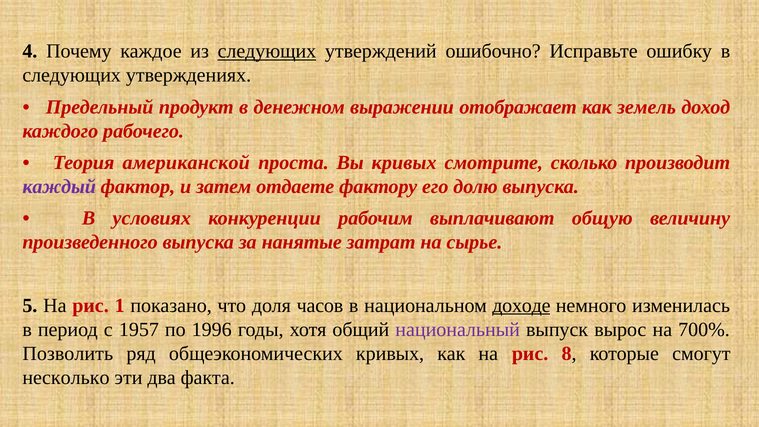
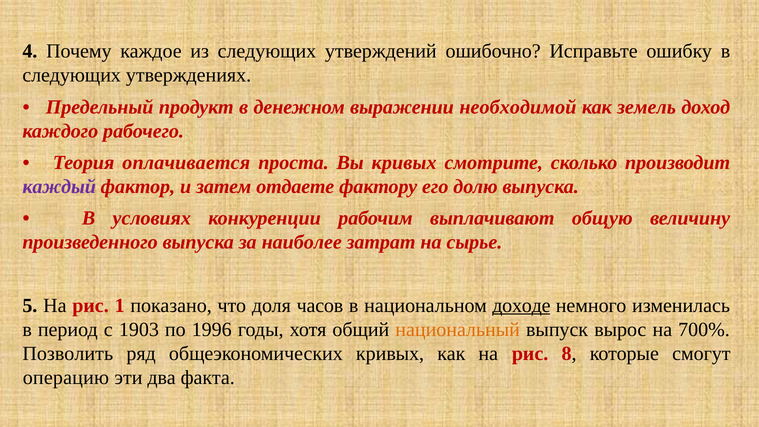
следующих underline: present -> none (267, 51)
отображает: отображает -> необходимой (518, 107)
американской: американской -> оплачивается (186, 163)
нанятые: нанятые -> наиболее (302, 242)
1957: 1957 -> 1903 (139, 330)
национальный colour: purple -> orange (458, 330)
несколько: несколько -> операцию (66, 378)
